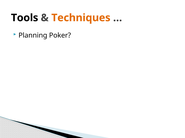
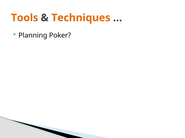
Tools colour: black -> orange (25, 18)
